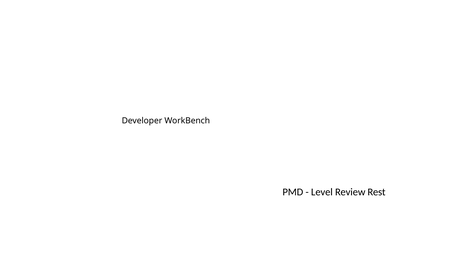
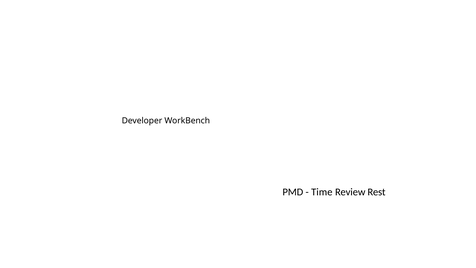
Level: Level -> Time (322, 192)
